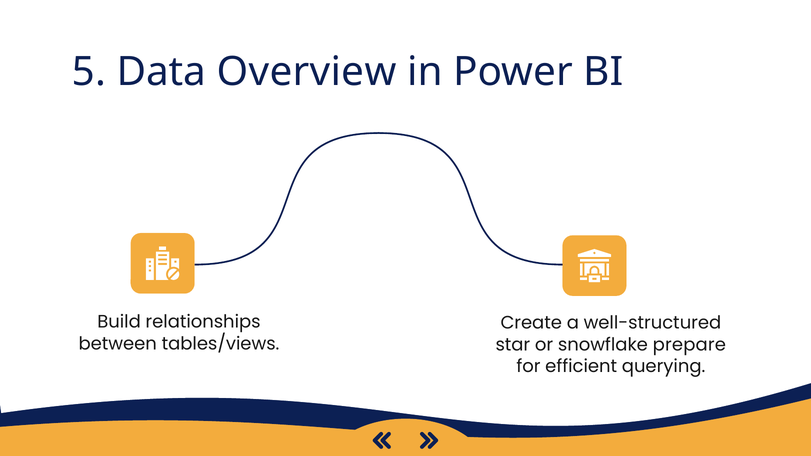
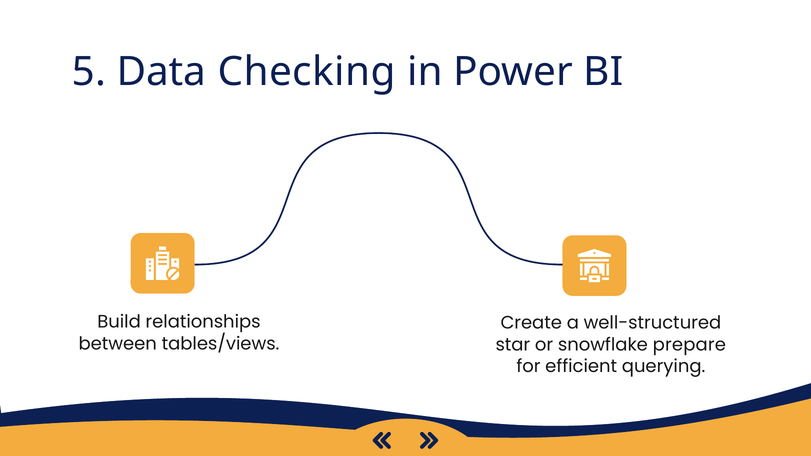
Overview: Overview -> Checking (307, 72)
